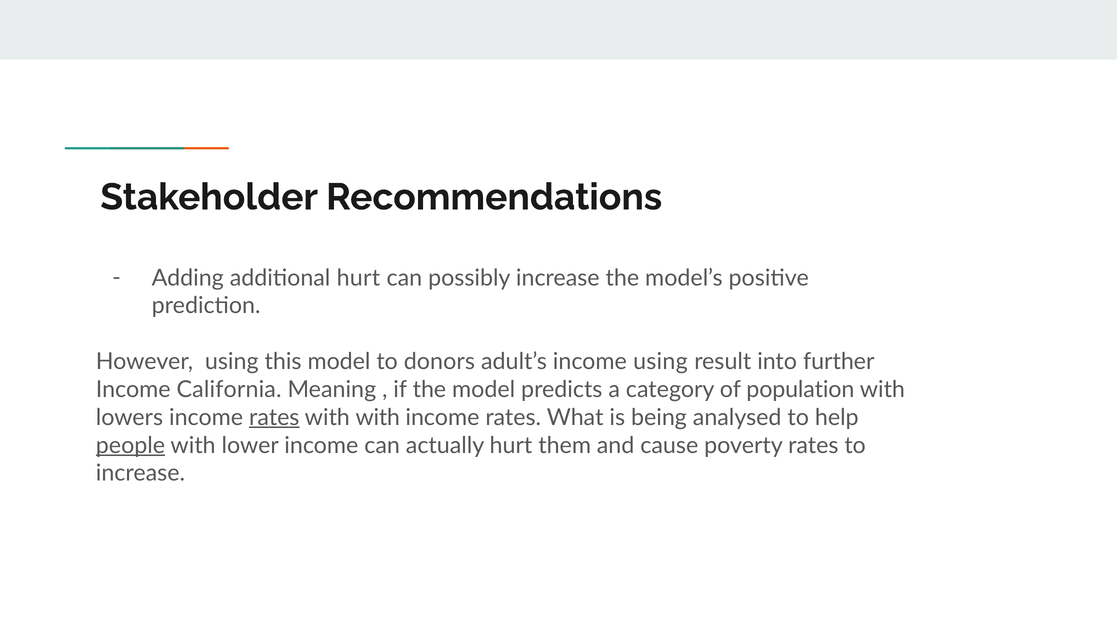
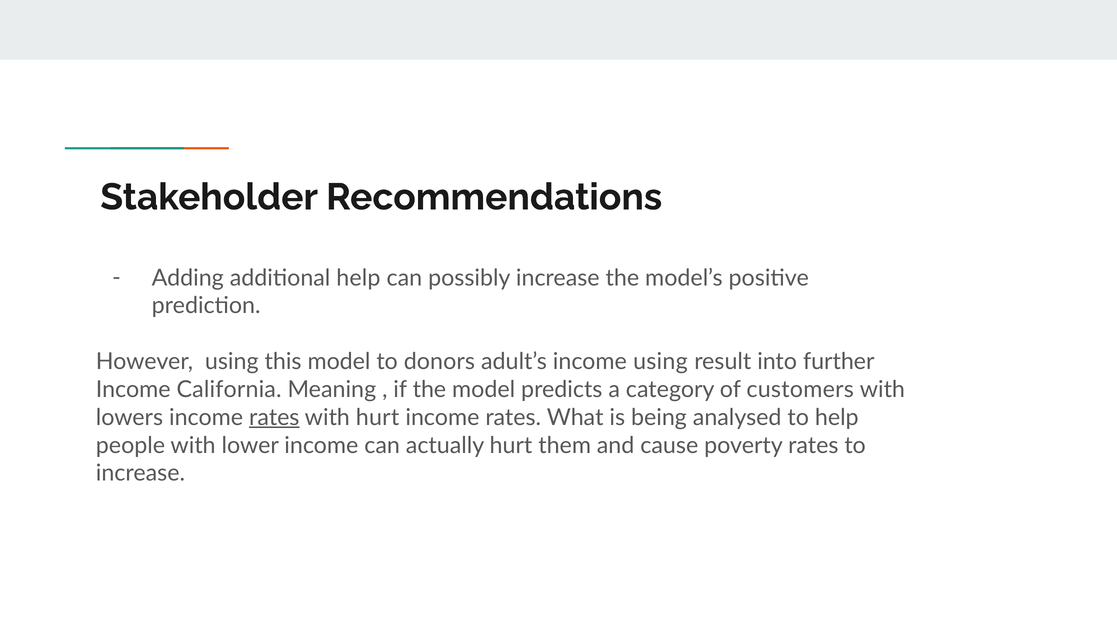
additional hurt: hurt -> help (358, 278)
population: population -> customers (800, 390)
with with: with -> hurt (378, 418)
people underline: present -> none (130, 446)
